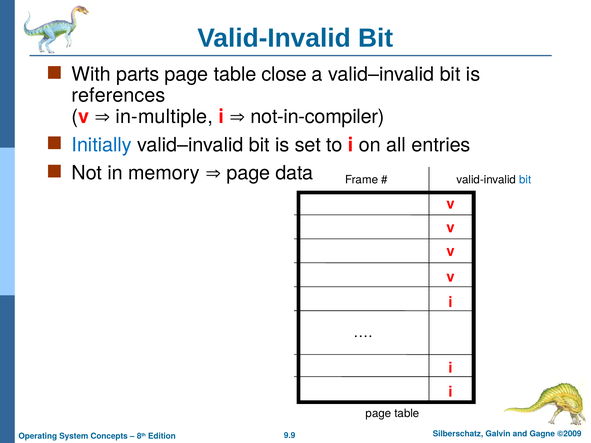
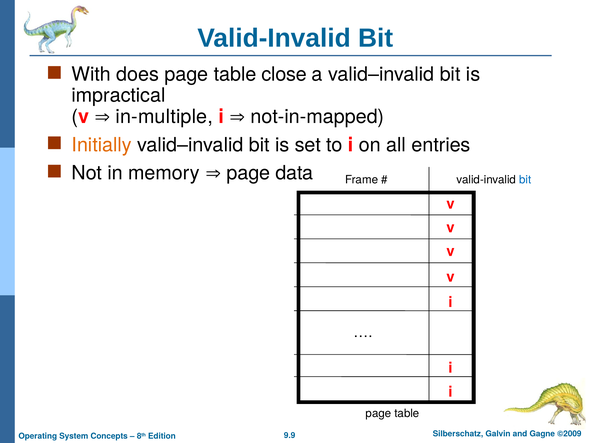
parts: parts -> does (138, 74)
references: references -> impractical (119, 96)
not-in-compiler: not-in-compiler -> not-in-mapped (317, 117)
Initially colour: blue -> orange (102, 145)
